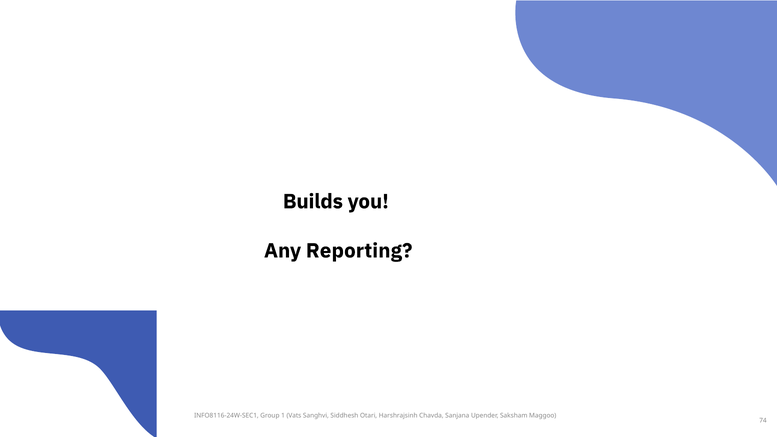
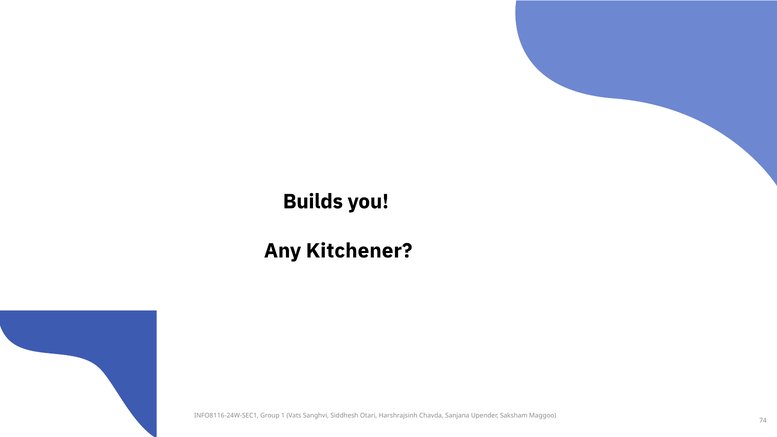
Reporting: Reporting -> Kitchener (359, 251)
